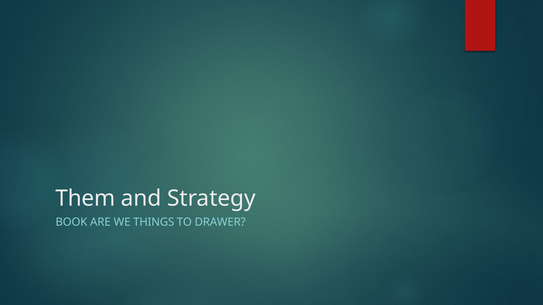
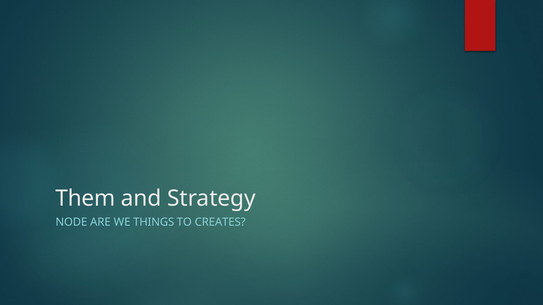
BOOK: BOOK -> NODE (71, 222)
DRAWER: DRAWER -> CREATES (220, 222)
